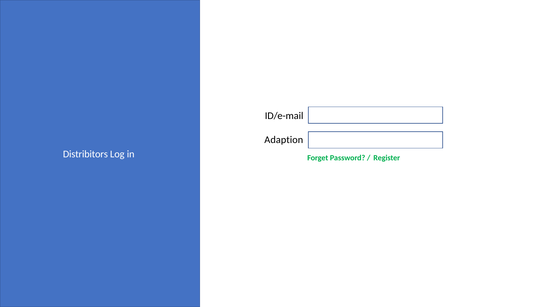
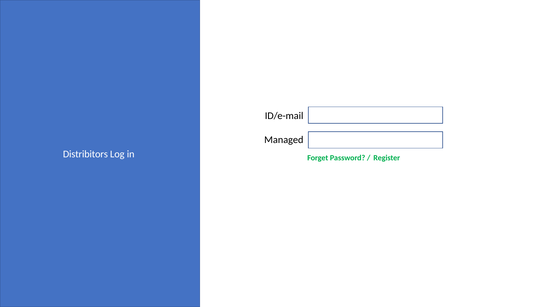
Adaption: Adaption -> Managed (284, 139)
